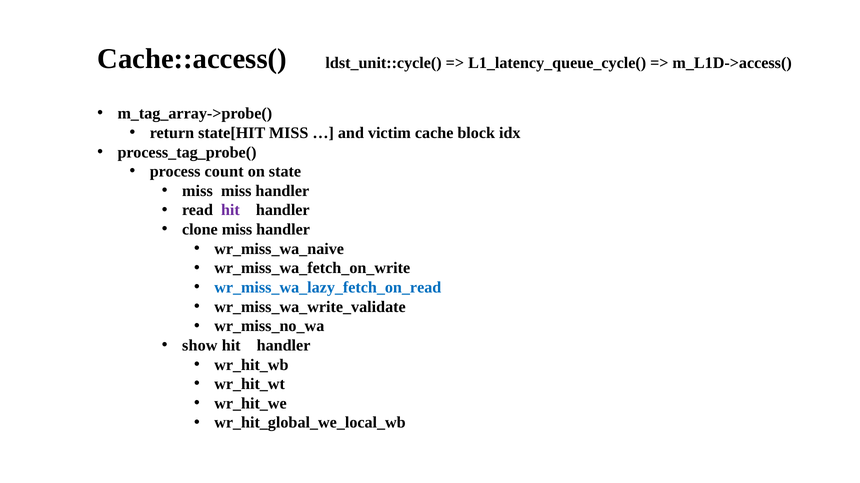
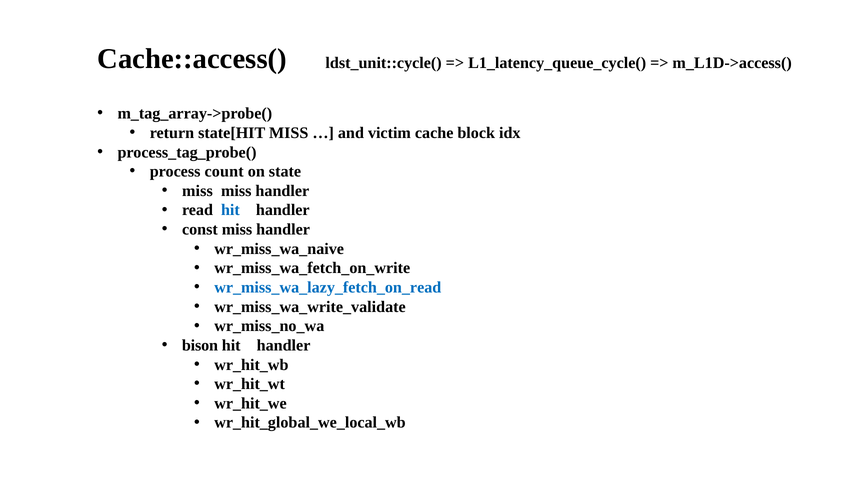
hit colour: purple -> blue (230, 210)
clone: clone -> const (200, 230)
show: show -> bison (200, 346)
